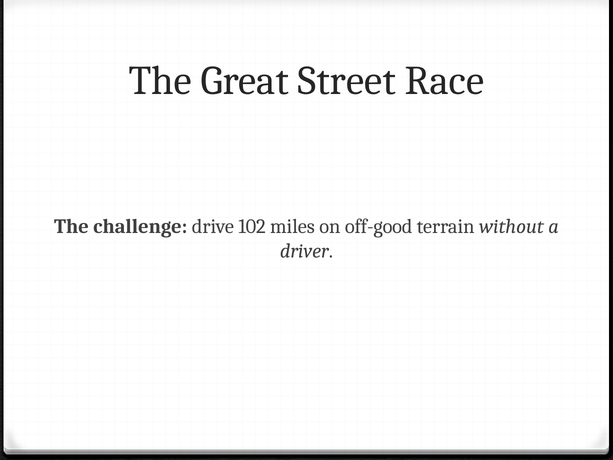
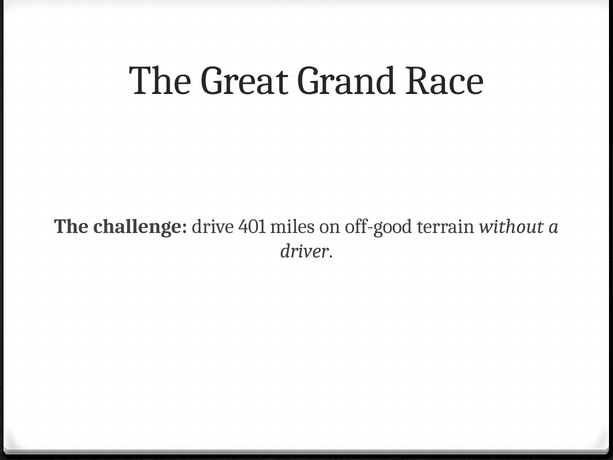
Street: Street -> Grand (347, 80)
102: 102 -> 401 (252, 226)
